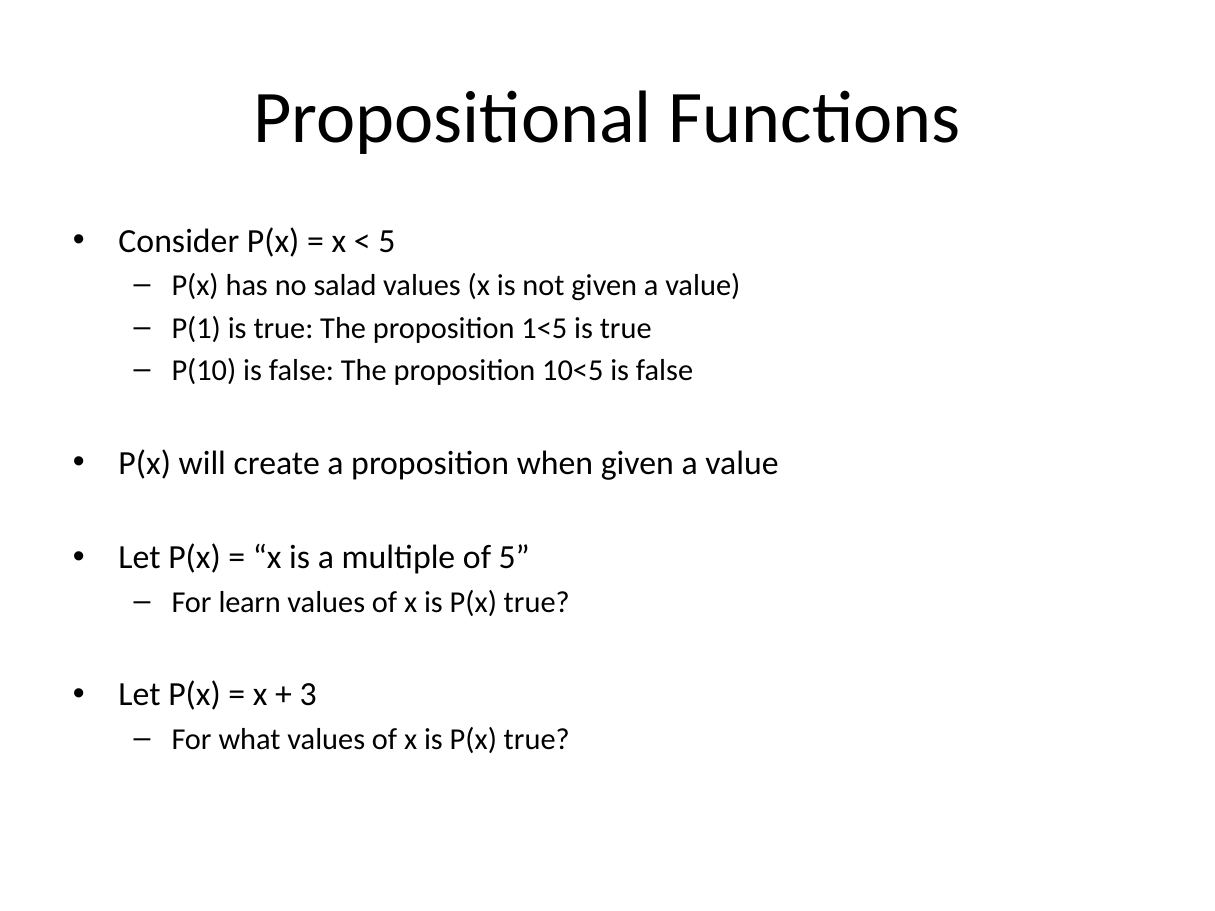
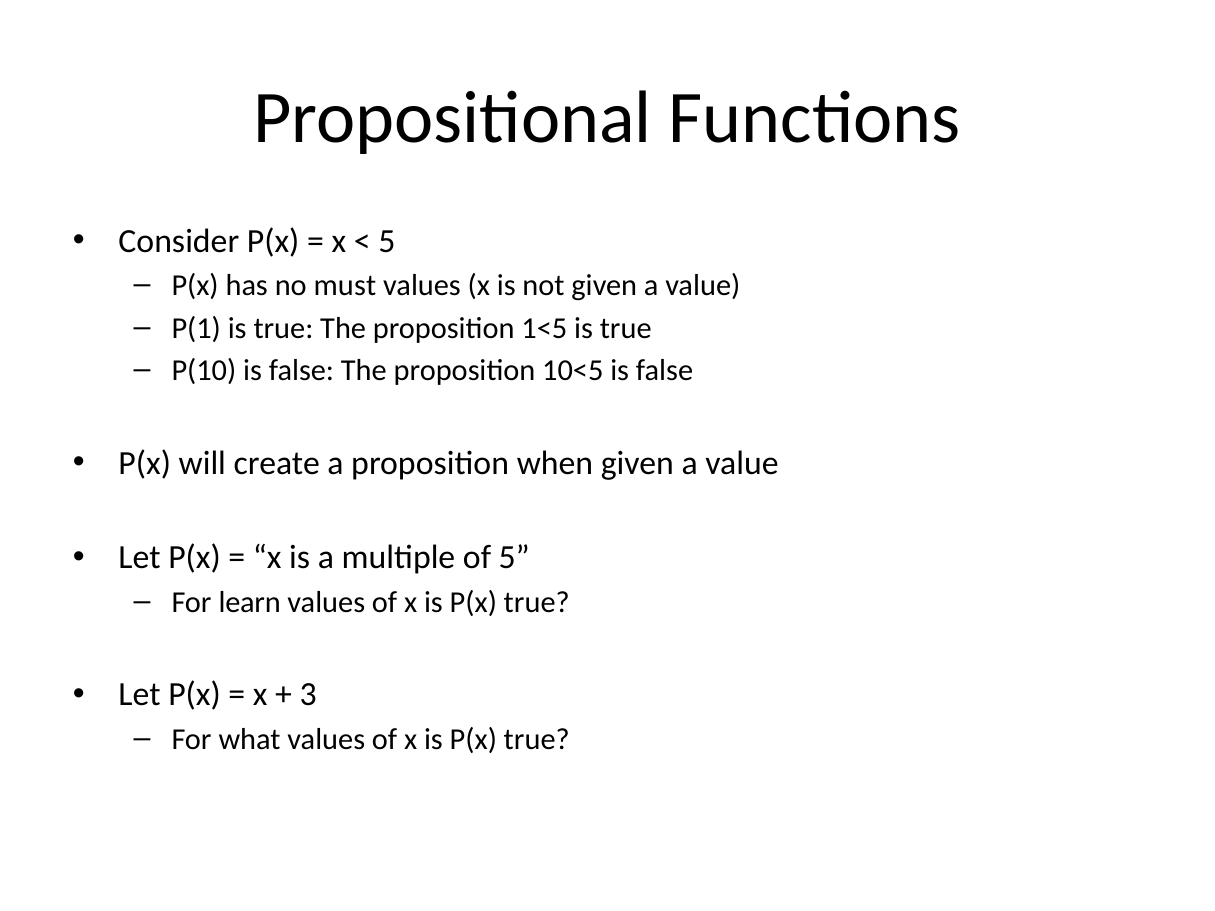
salad: salad -> must (345, 286)
